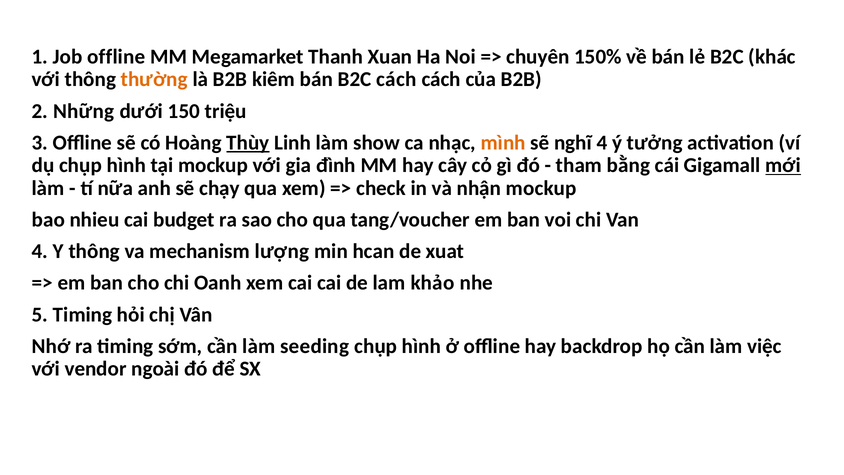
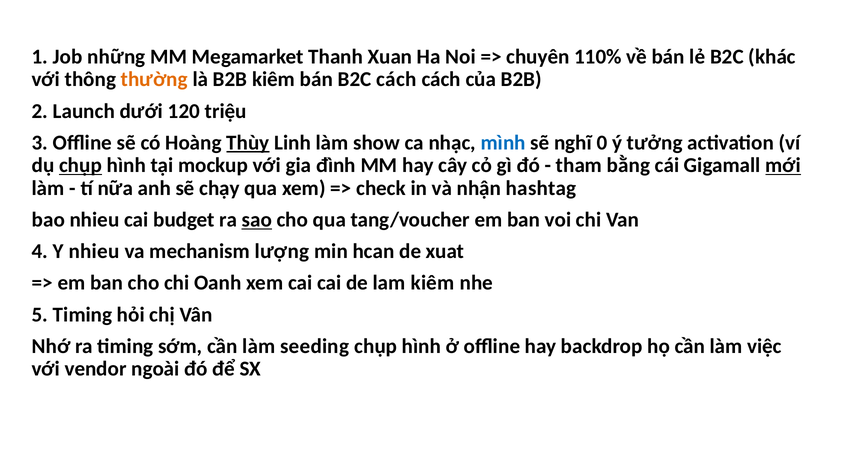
Job offline: offline -> những (116, 57)
150%: 150% -> 110% (598, 57)
Những: Những -> Launch (84, 111)
150: 150 -> 120 (184, 111)
mình colour: orange -> blue (503, 143)
nghĩ 4: 4 -> 0 (602, 143)
chụp underline: none -> present (81, 165)
nhận mockup: mockup -> hashtag (541, 188)
sao underline: none -> present (257, 220)
Y thông: thông -> nhieu (94, 251)
lam khảo: khảo -> kiêm (433, 283)
